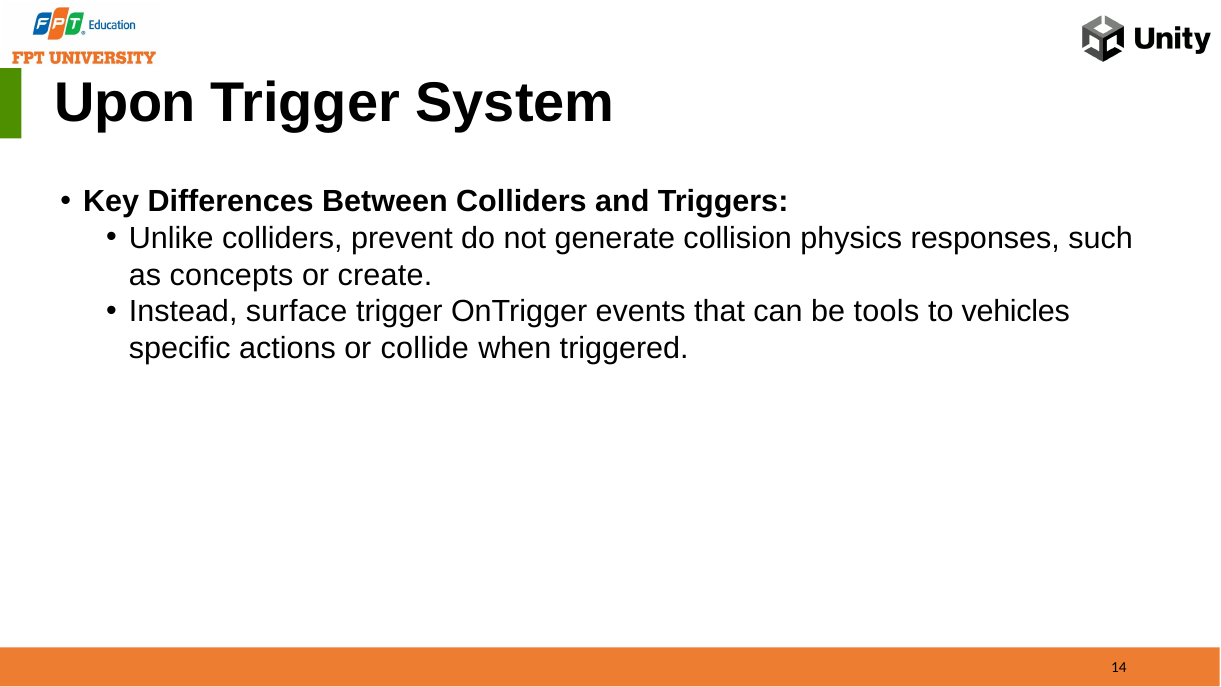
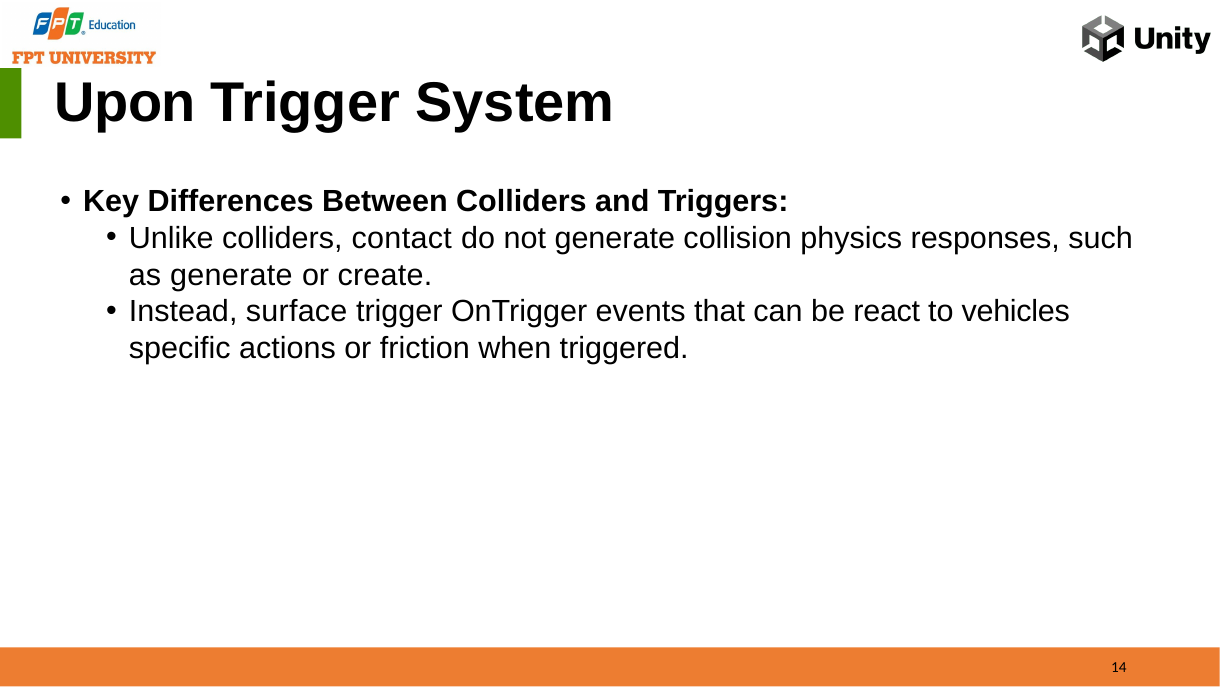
prevent: prevent -> contact (402, 238)
as concepts: concepts -> generate (231, 275)
tools: tools -> react (887, 312)
collide: collide -> friction (425, 348)
